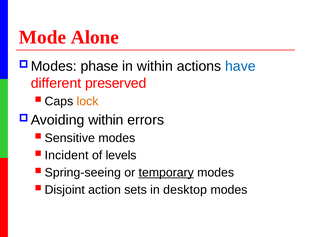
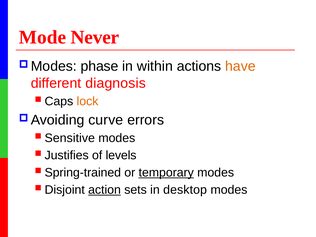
Alone: Alone -> Never (95, 37)
have colour: blue -> orange (240, 66)
preserved: preserved -> diagnosis (116, 83)
within: within -> curve (106, 120)
Incident: Incident -> Justifies (67, 155)
Spring-seeing: Spring-seeing -> Spring-trained (83, 173)
action underline: none -> present (105, 190)
